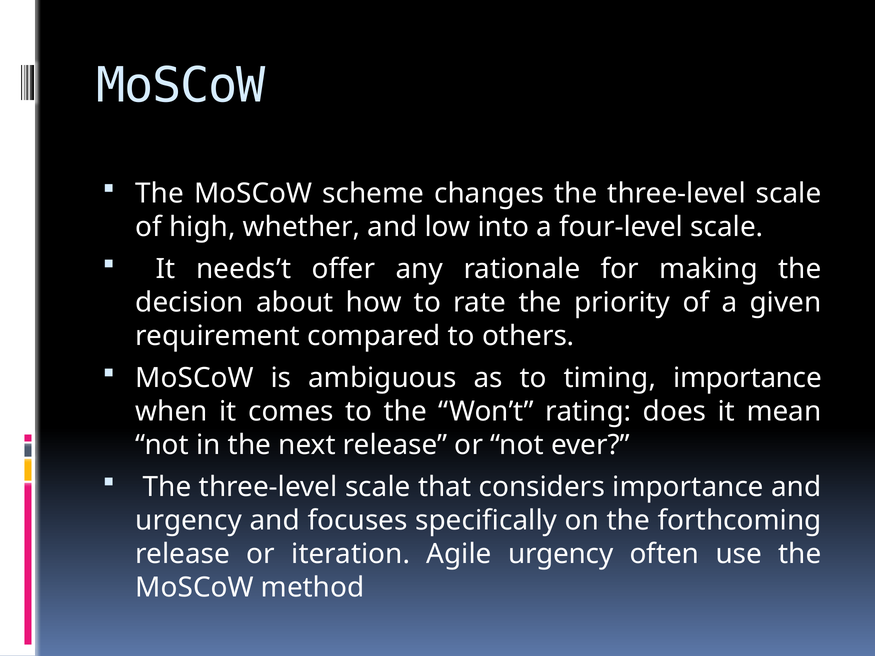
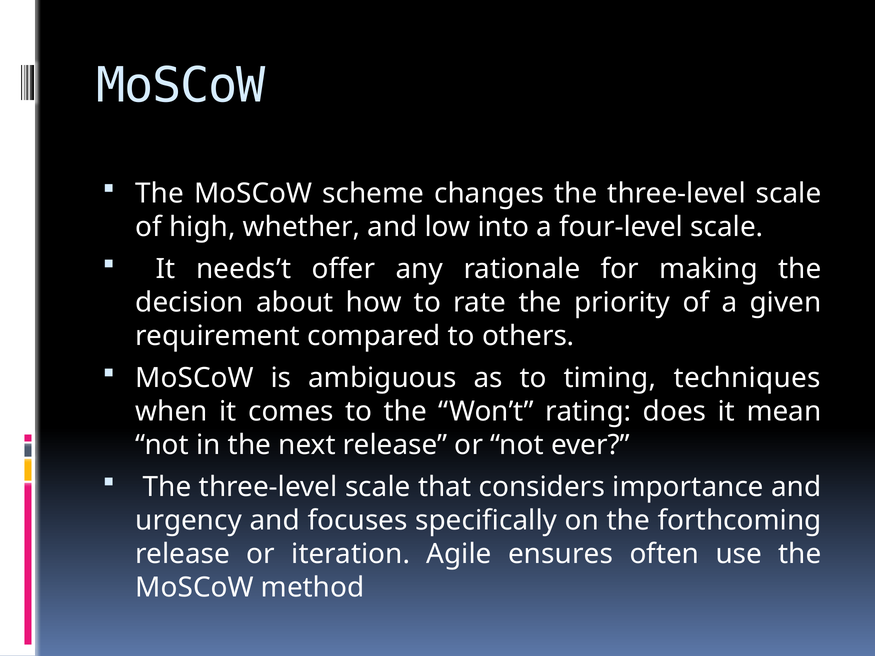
timing importance: importance -> techniques (747, 378)
Agile urgency: urgency -> ensures (561, 554)
